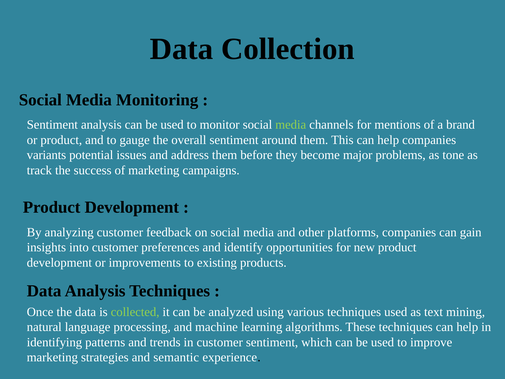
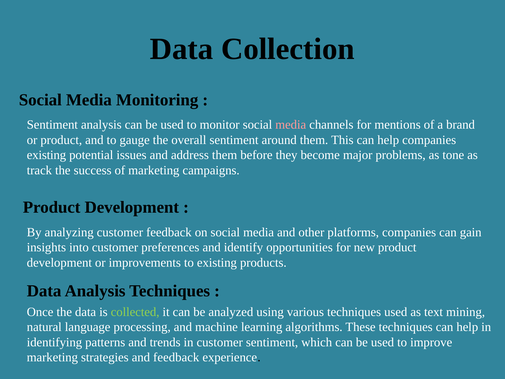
media colour: light green -> pink (291, 125)
variants: variants -> existing (46, 155)
and semantic: semantic -> feedback (176, 357)
